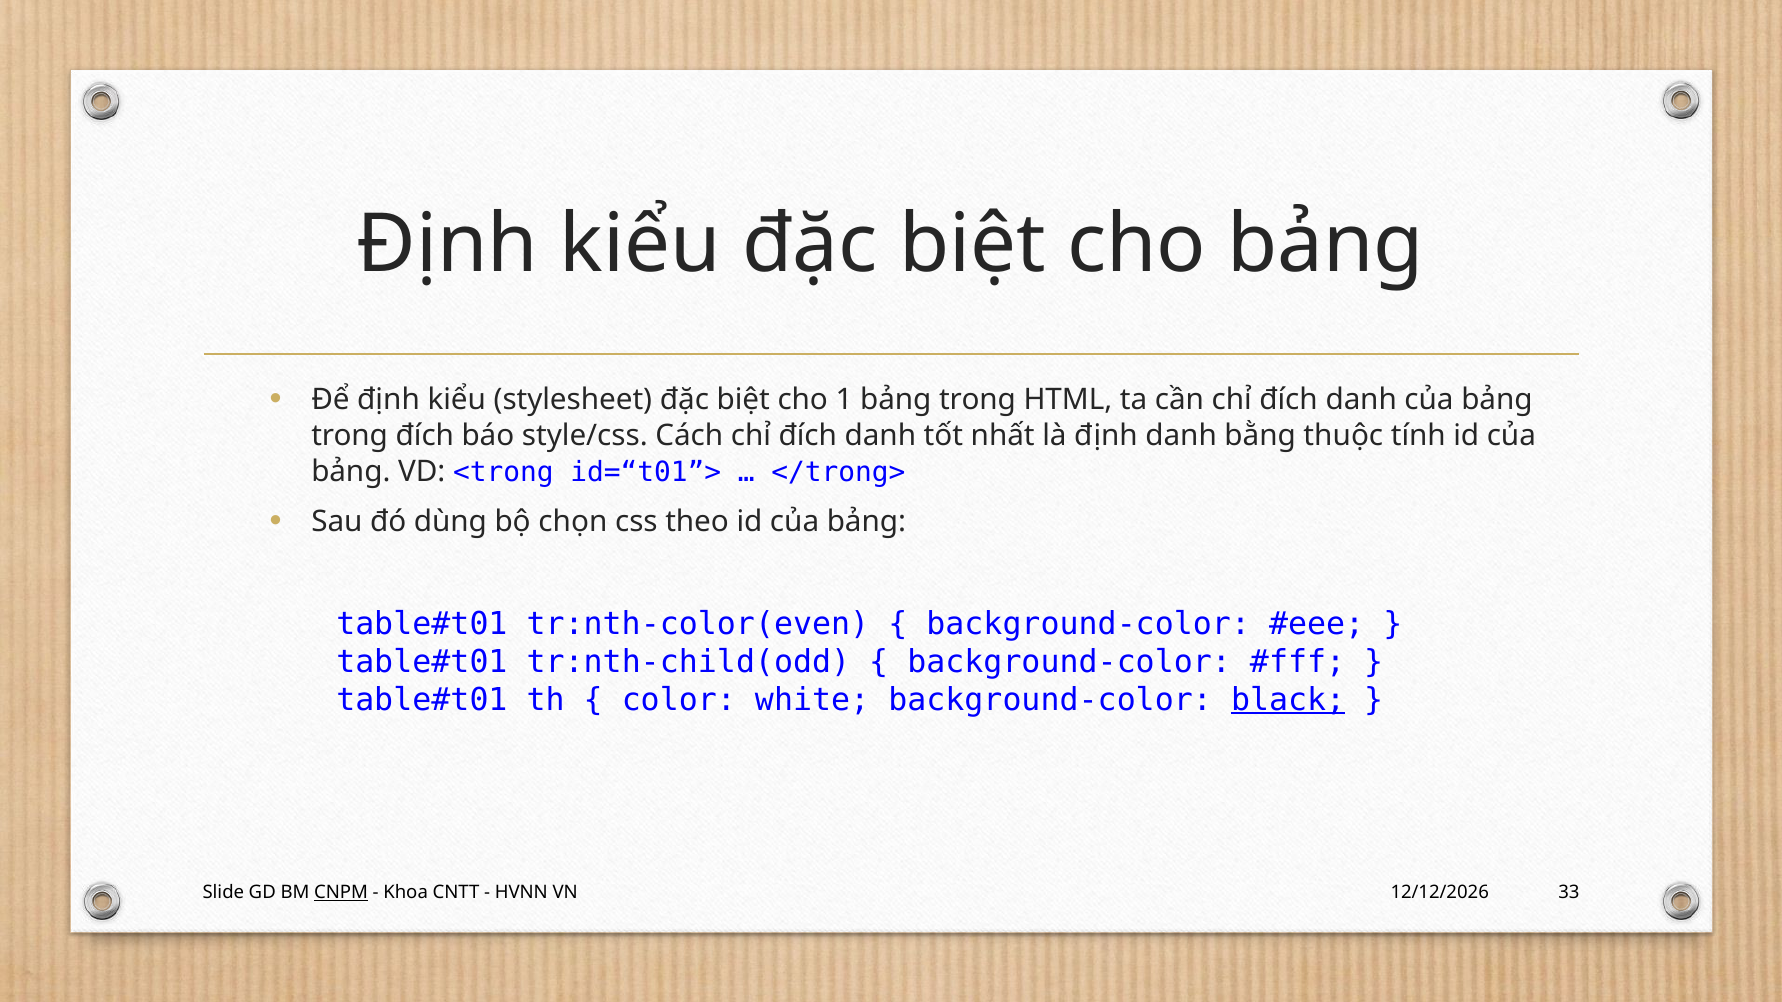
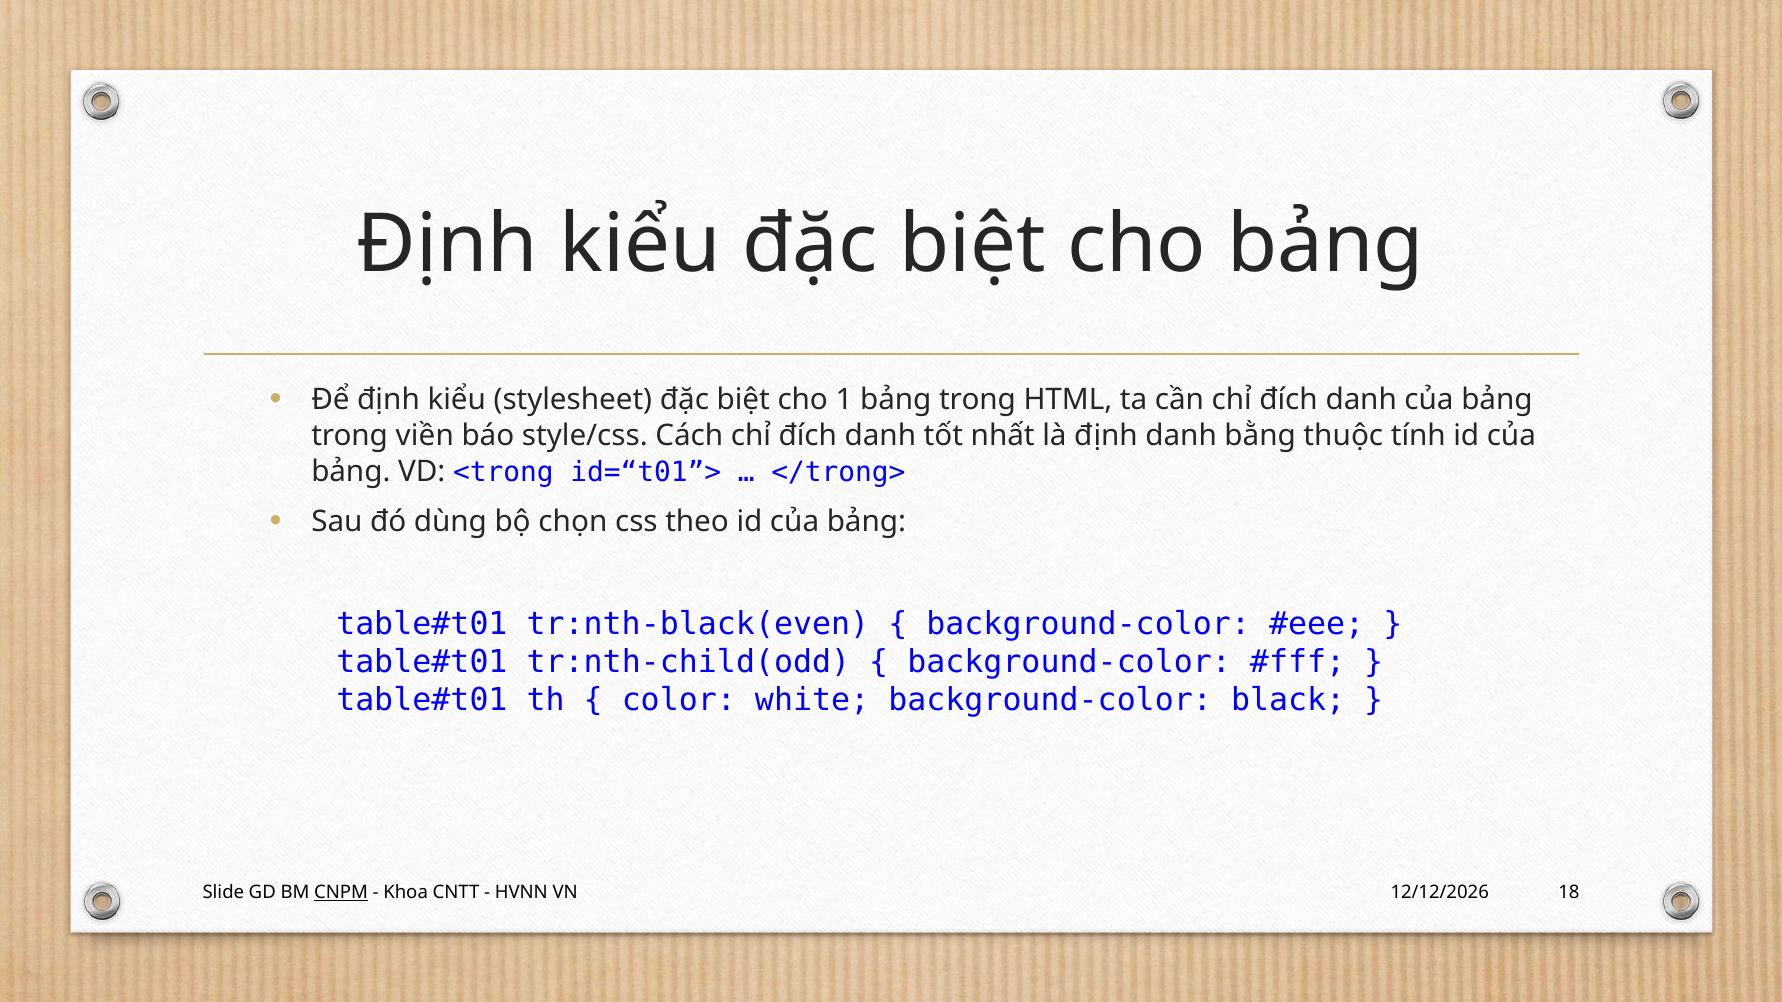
trong đích: đích -> viền (425, 436)
tr:nth-color(even: tr:nth-color(even -> tr:nth-black(even (698, 624)
black underline: present -> none (1288, 700)
33: 33 -> 18 (1569, 893)
